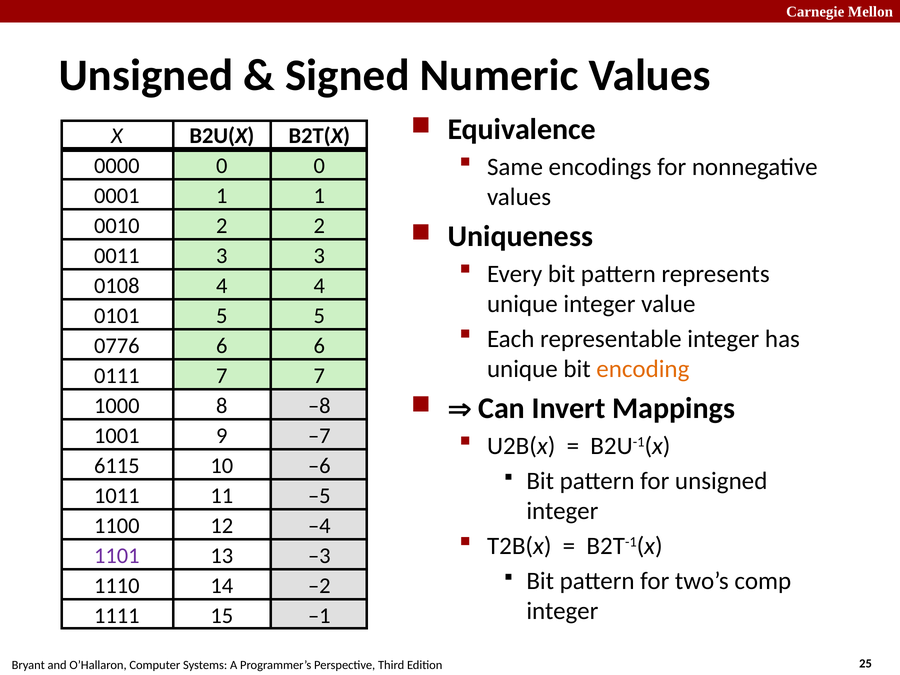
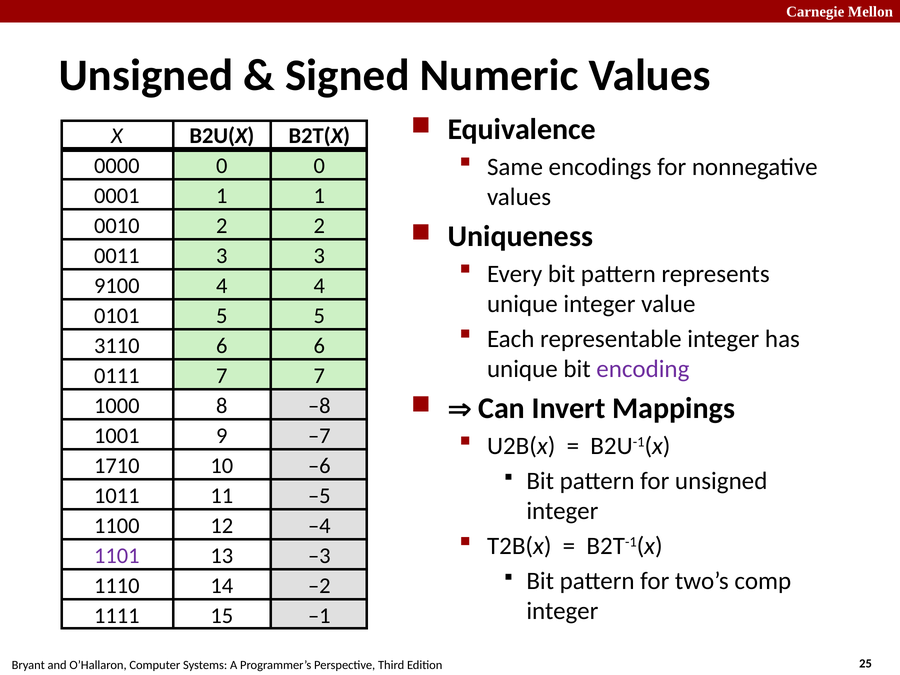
0108: 0108 -> 9100 (117, 286)
0776: 0776 -> 3110 (117, 346)
encoding colour: orange -> purple (643, 369)
6115: 6115 -> 1710 (117, 466)
